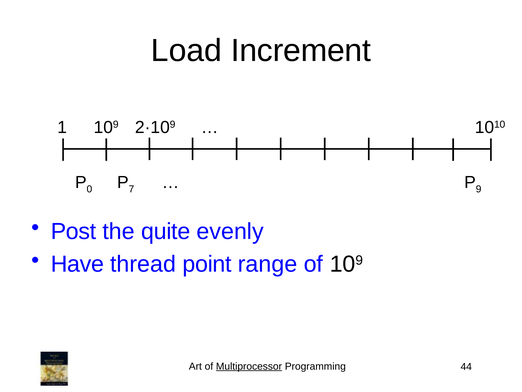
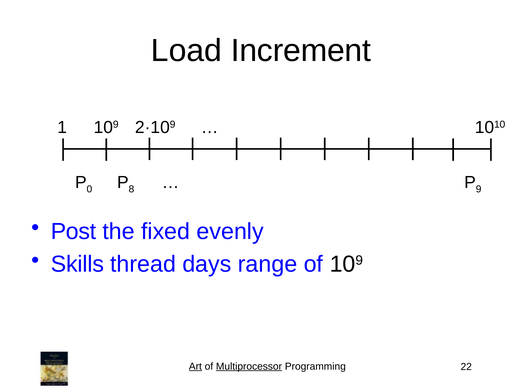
7: 7 -> 8 (131, 189)
quite: quite -> fixed (166, 231)
Have: Have -> Skills (77, 264)
point: point -> days (207, 264)
Art underline: none -> present (195, 366)
44: 44 -> 22 (466, 366)
